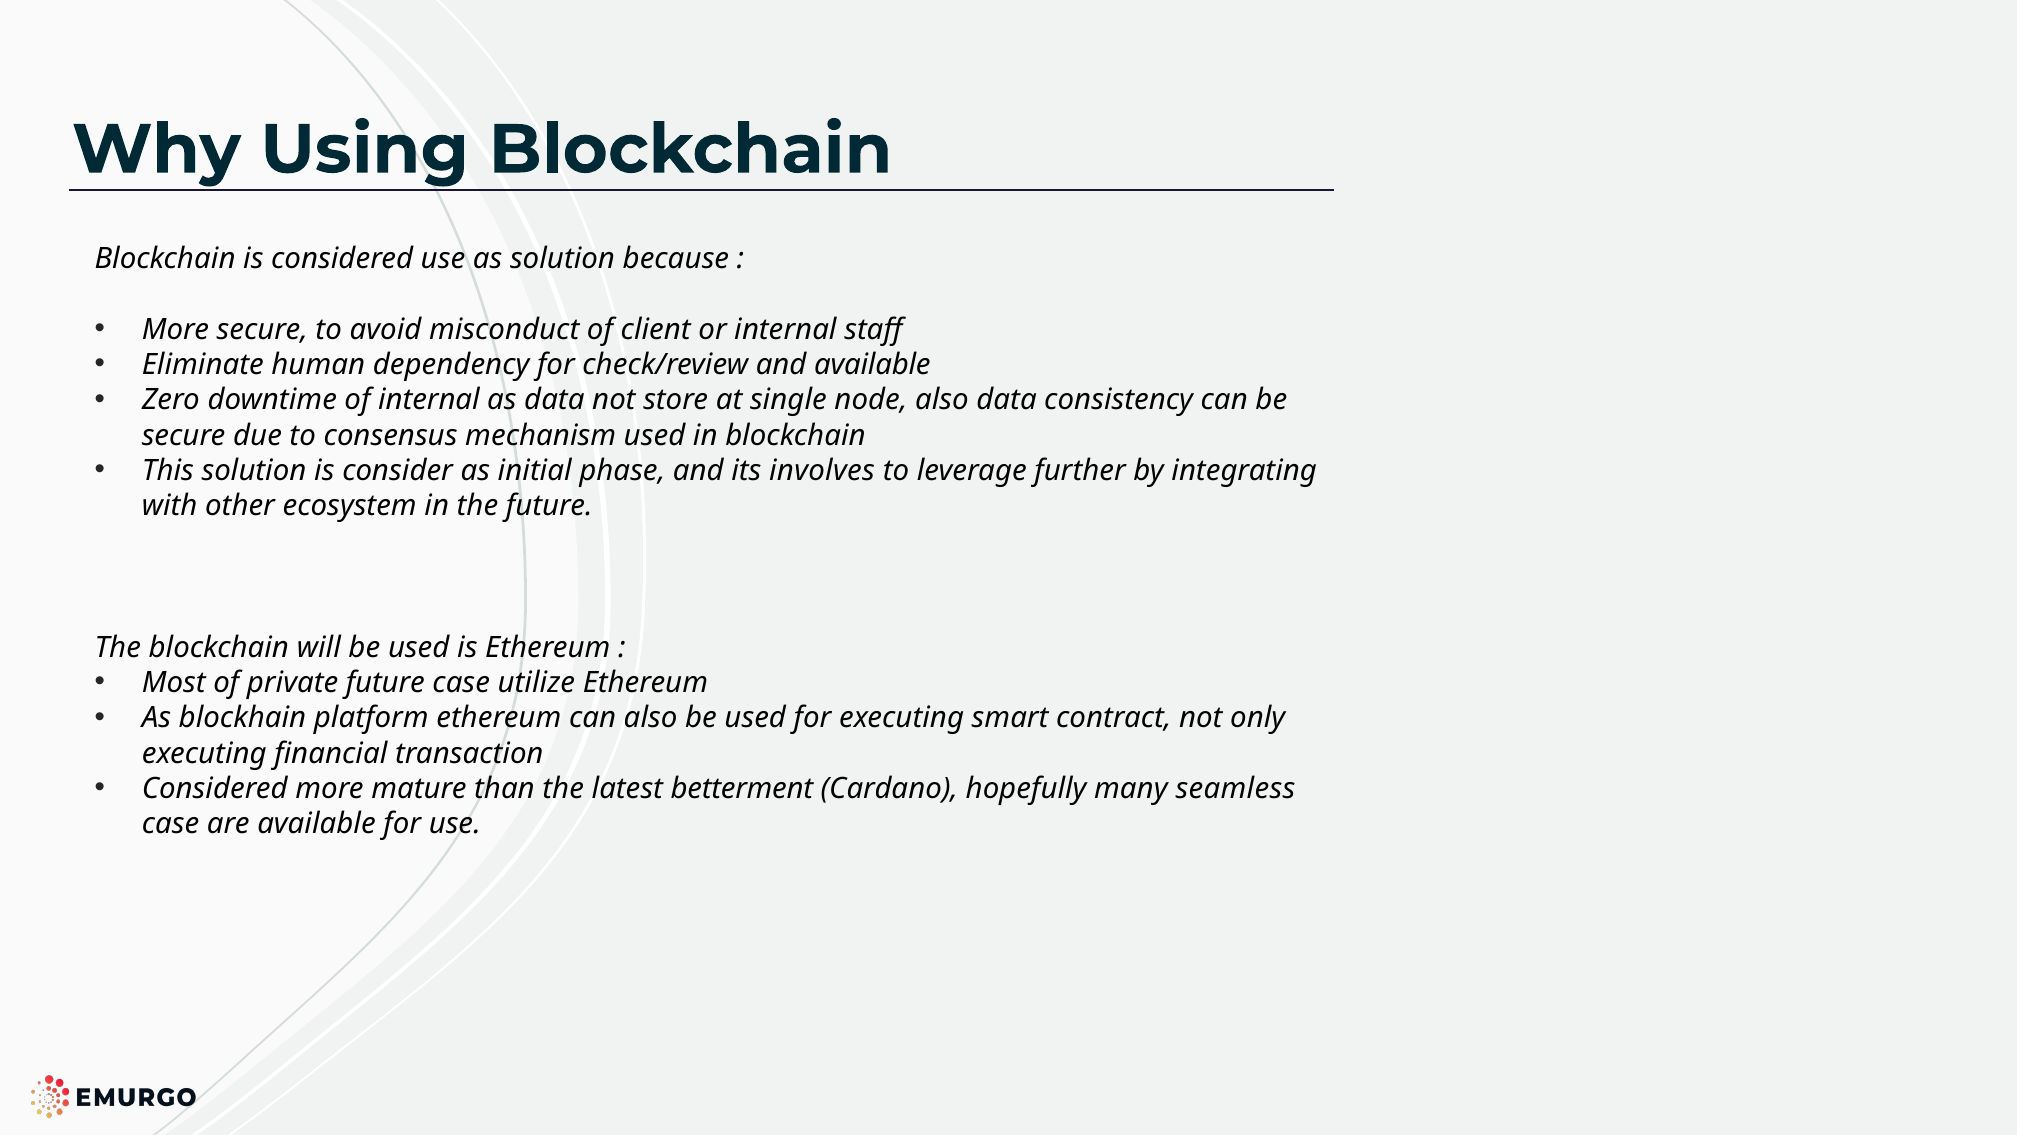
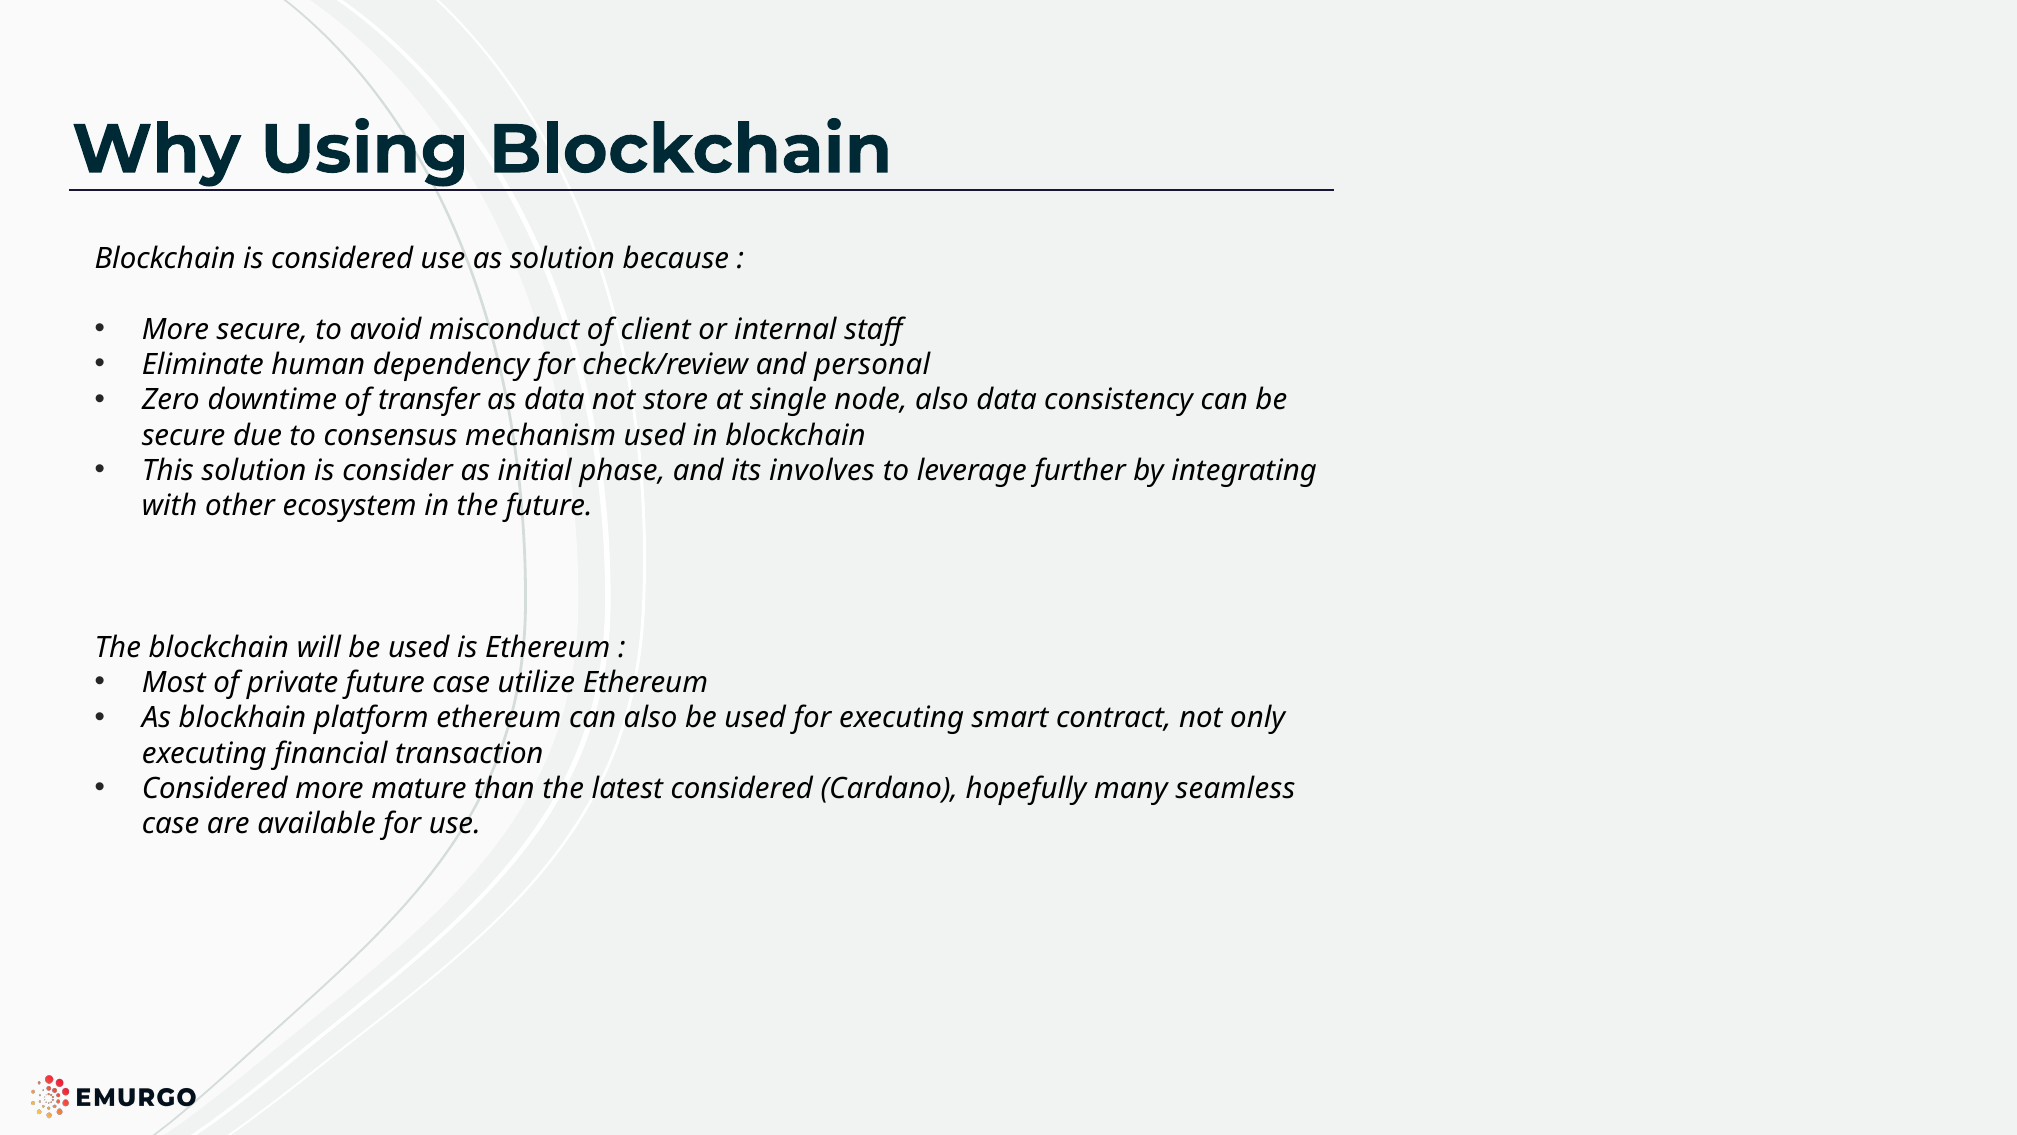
and available: available -> personal (872, 365)
of internal: internal -> transfer (429, 400)
latest betterment: betterment -> considered (742, 788)
